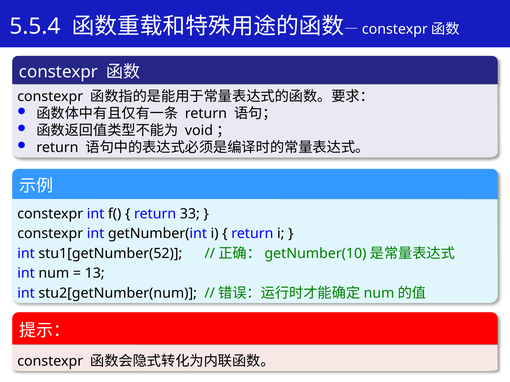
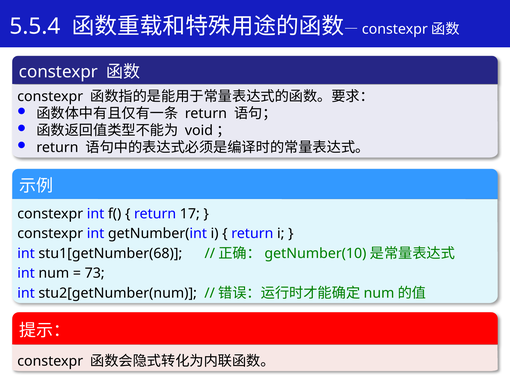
33: 33 -> 17 (190, 214)
stu1[getNumber(52: stu1[getNumber(52 -> stu1[getNumber(68 (110, 254)
13: 13 -> 73 (95, 274)
